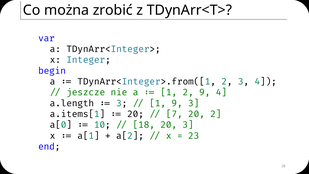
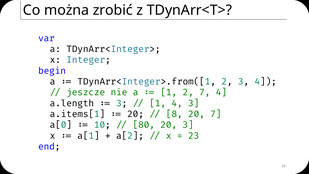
2 9: 9 -> 7 (205, 92)
1 9: 9 -> 4 (177, 103)
7: 7 -> 8 (174, 114)
20 2: 2 -> 7 (216, 114)
18: 18 -> 80 (144, 125)
